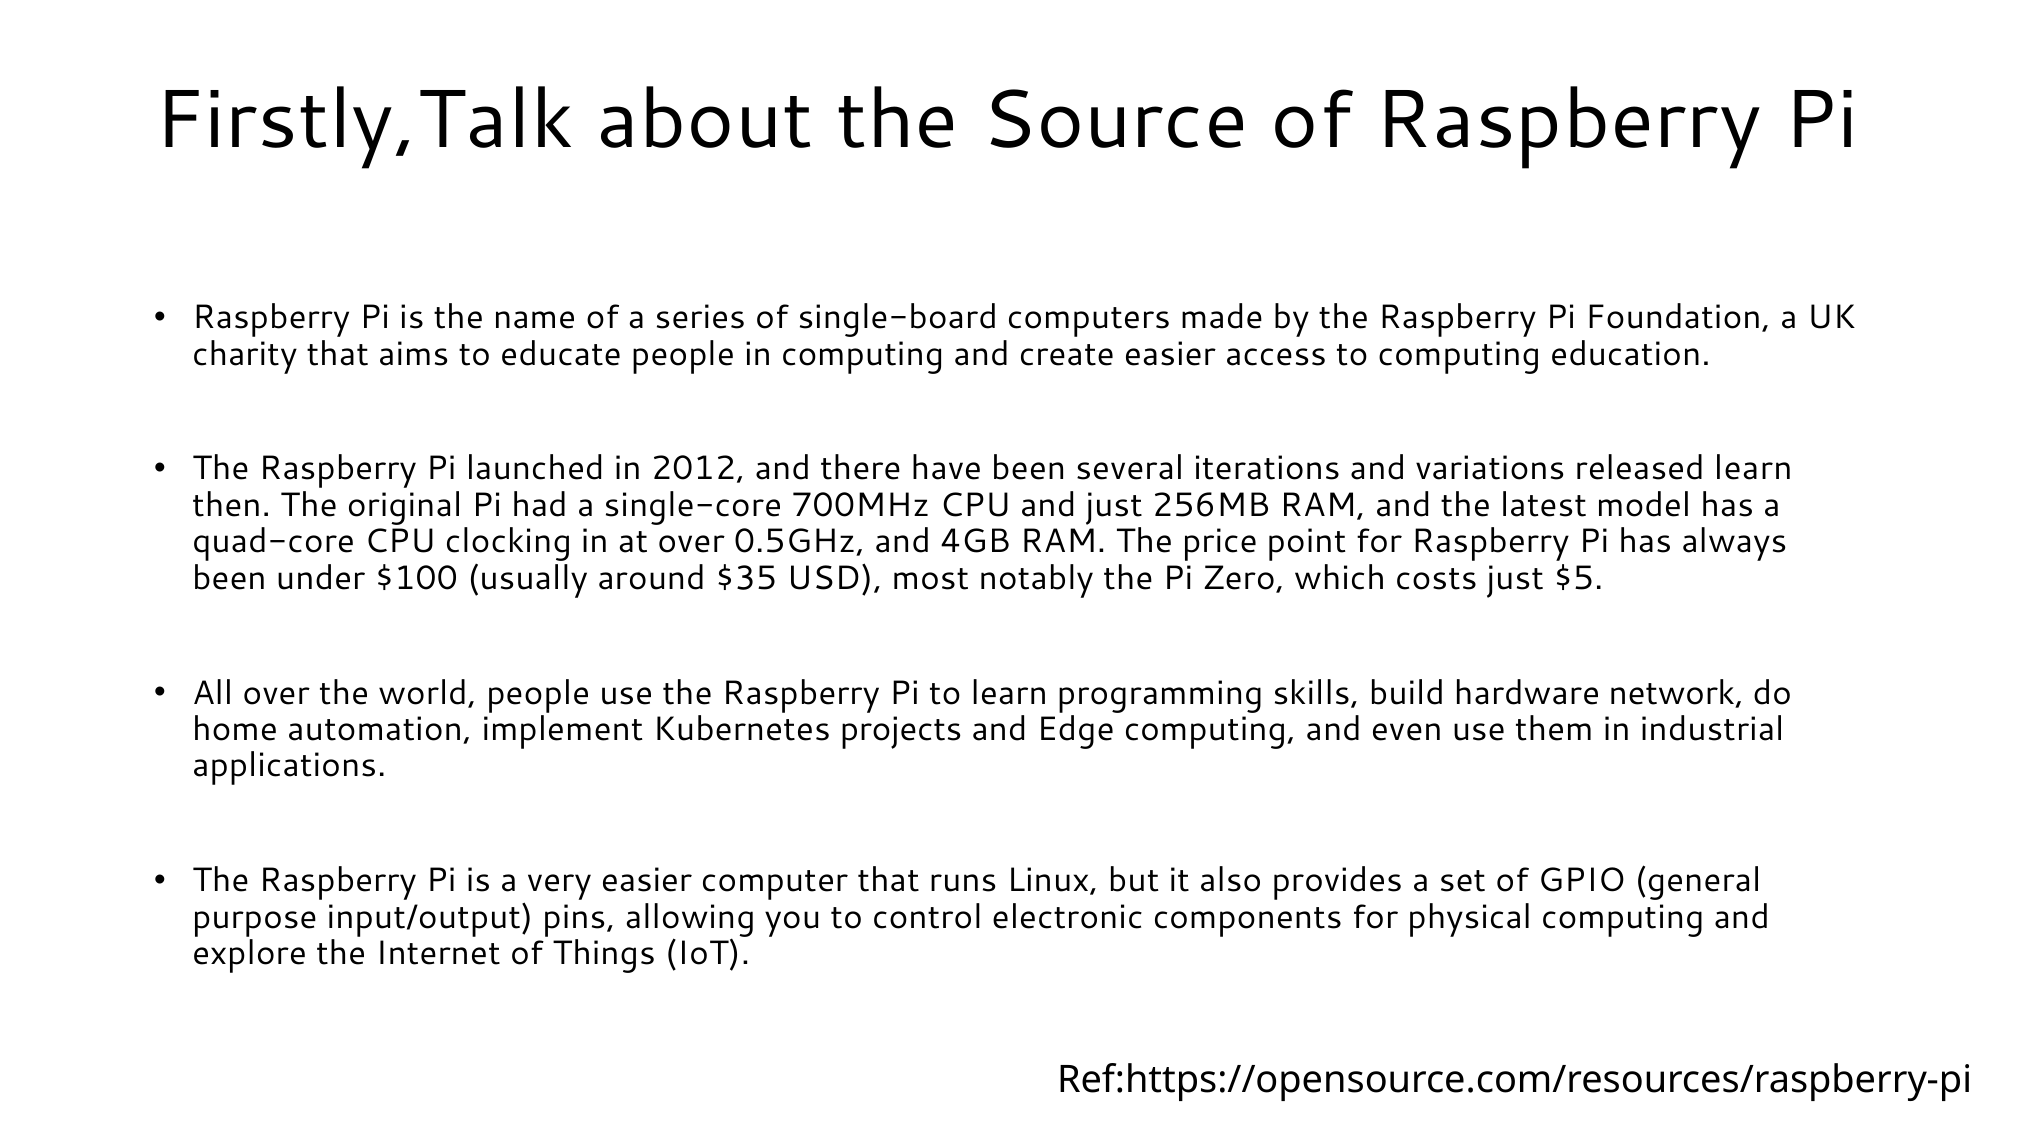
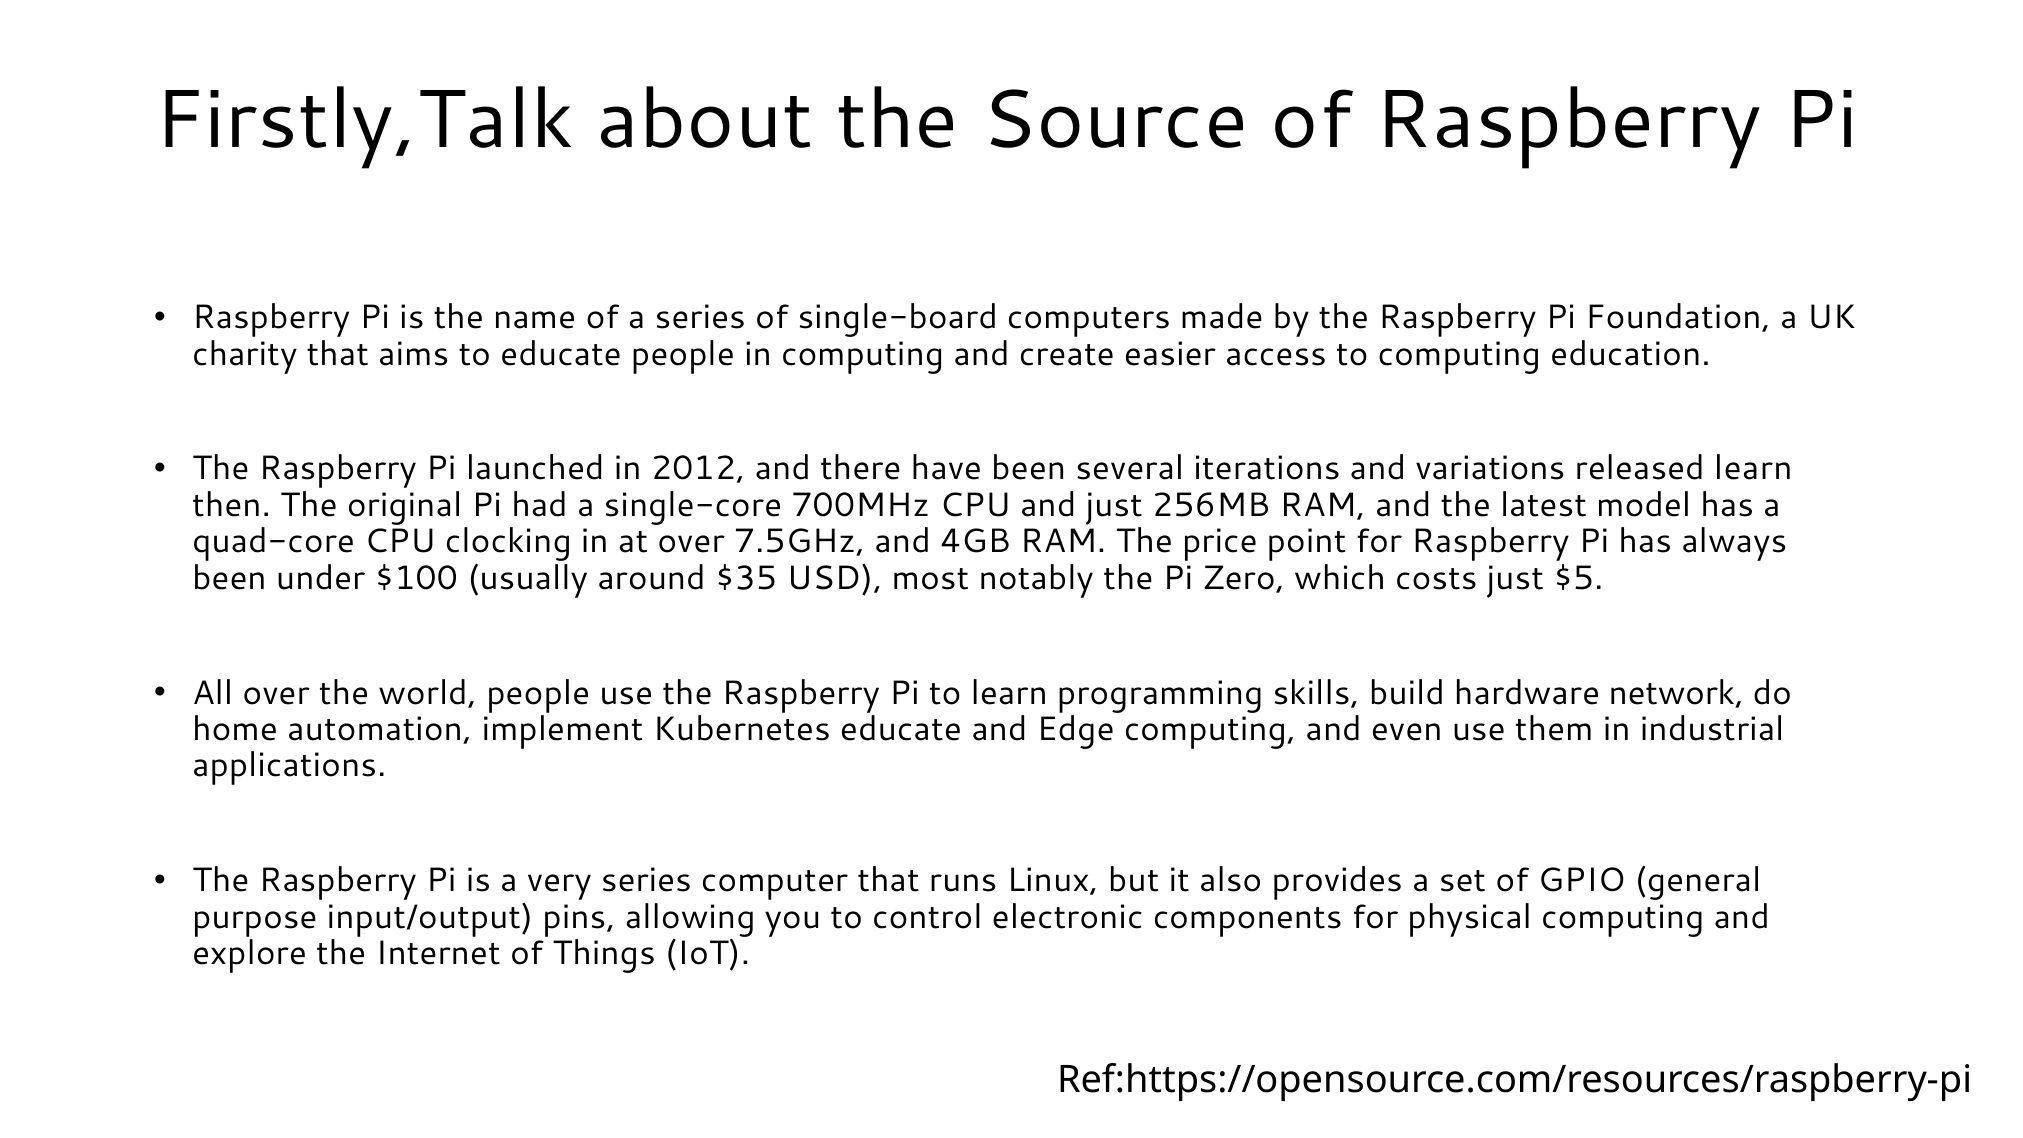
0.5GHz: 0.5GHz -> 7.5GHz (800, 542)
Kubernetes projects: projects -> educate (901, 729)
very easier: easier -> series (646, 881)
